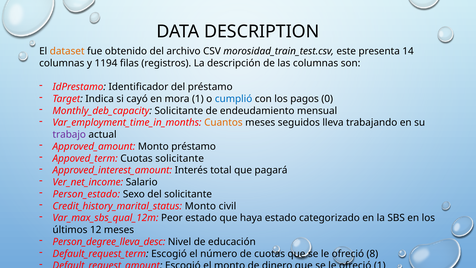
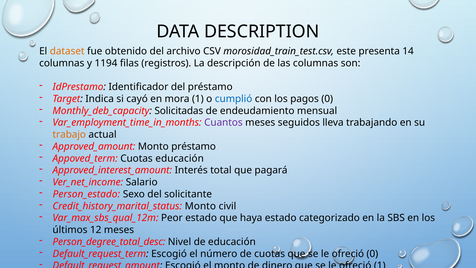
Monthly_deb_capacity Solicitante: Solicitante -> Solicitadas (179, 111)
Cuantos colour: orange -> purple (223, 123)
trabajo colour: purple -> orange (69, 134)
Cuotas solicitante: solicitante -> educación (180, 158)
Person_degree_lleva_desc: Person_degree_lleva_desc -> Person_degree_total_desc (109, 242)
ofreció 8: 8 -> 0 (372, 254)
